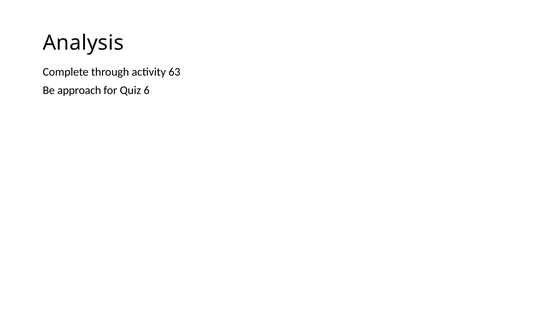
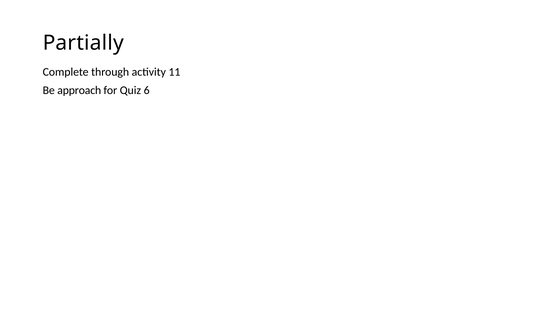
Analysis: Analysis -> Partially (83, 43)
63: 63 -> 11 (174, 72)
